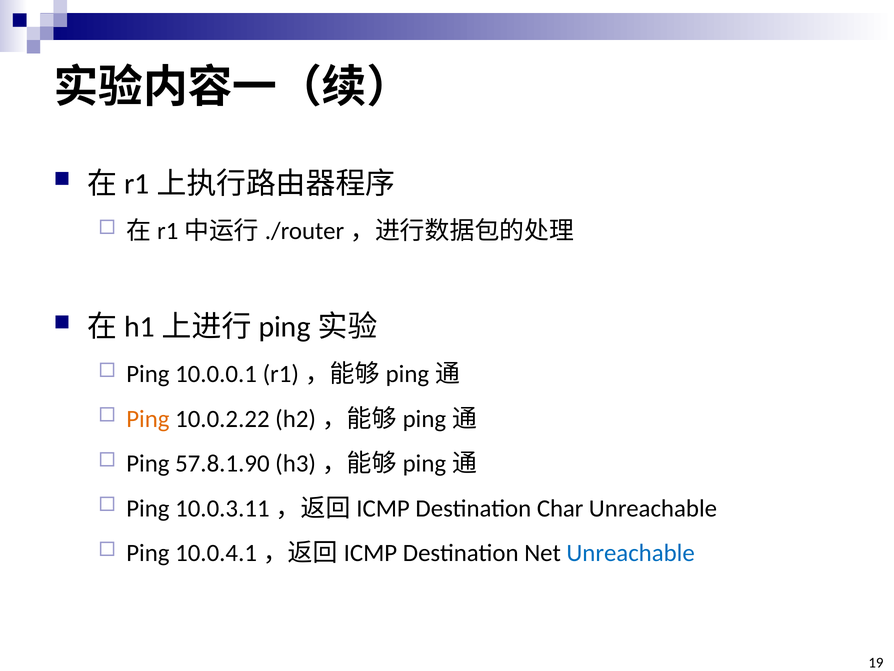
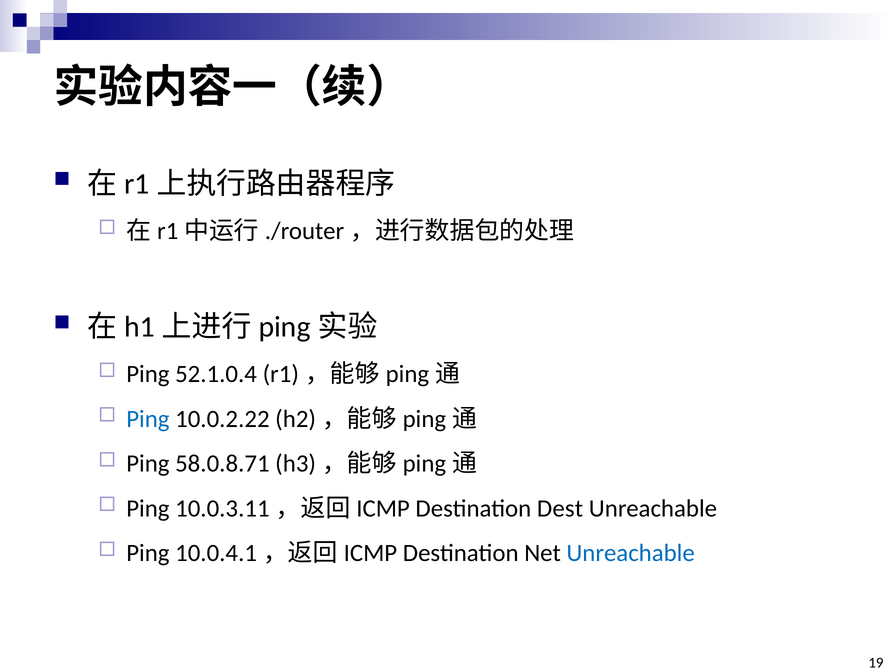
10.0.0.1: 10.0.0.1 -> 52.1.0.4 (216, 374)
Ping colour: orange -> blue (148, 419)
57.8.1.90: 57.8.1.90 -> 58.0.8.71 (222, 463)
Char: Char -> Dest (560, 508)
